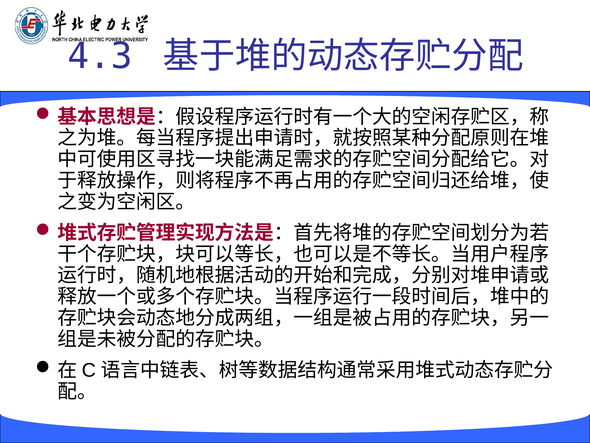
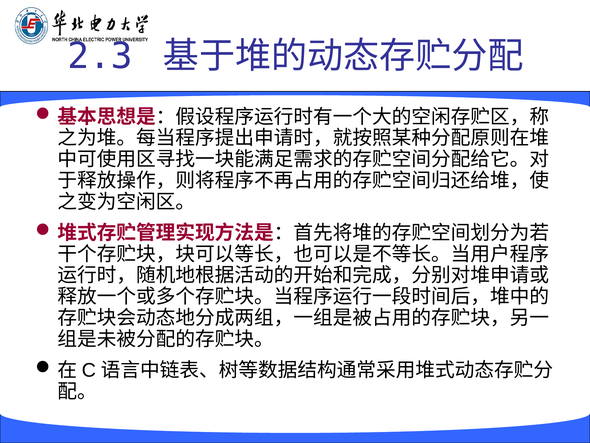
4.3: 4.3 -> 2.3 (100, 56)
